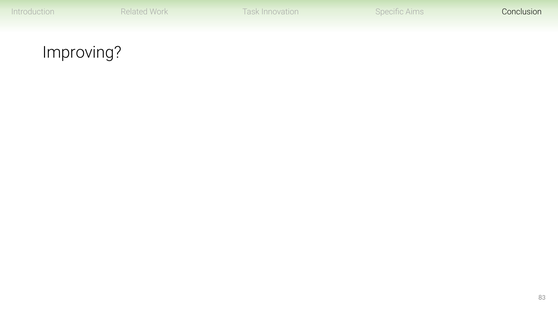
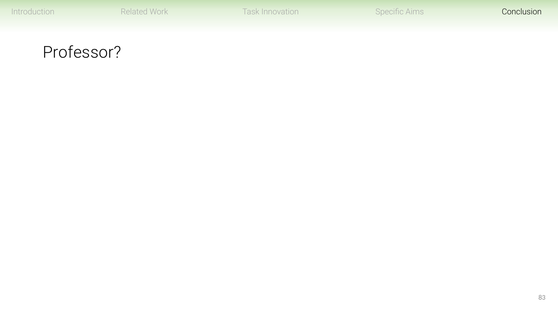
Improving: Improving -> Professor (82, 53)
